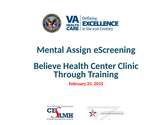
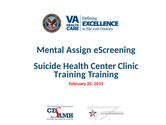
Believe: Believe -> Suicide (47, 66)
Through: Through -> Training (70, 74)
